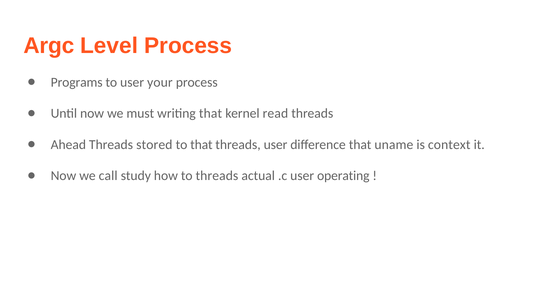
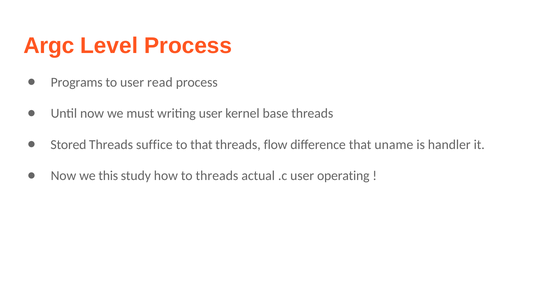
your: your -> read (160, 82)
writing that: that -> user (211, 113)
read: read -> base (275, 113)
Ahead: Ahead -> Stored (68, 144)
stored: stored -> suffice (154, 144)
threads user: user -> flow (276, 144)
context: context -> handler (449, 144)
call: call -> this (108, 176)
